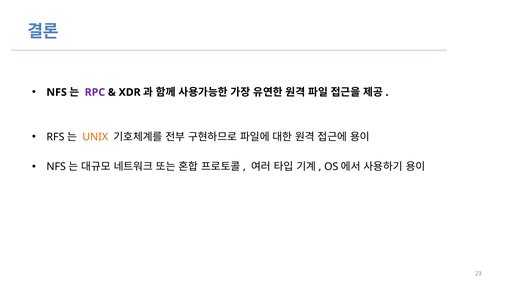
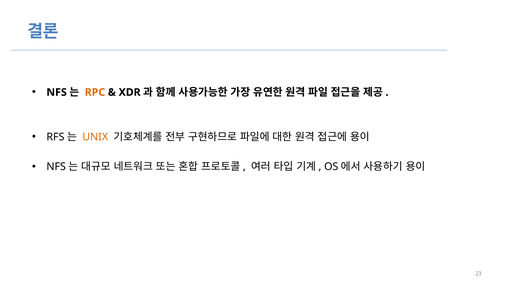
RPC colour: purple -> orange (95, 92)
